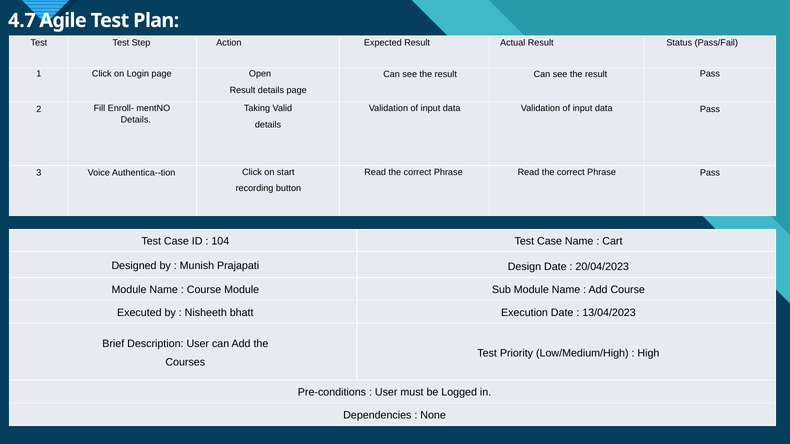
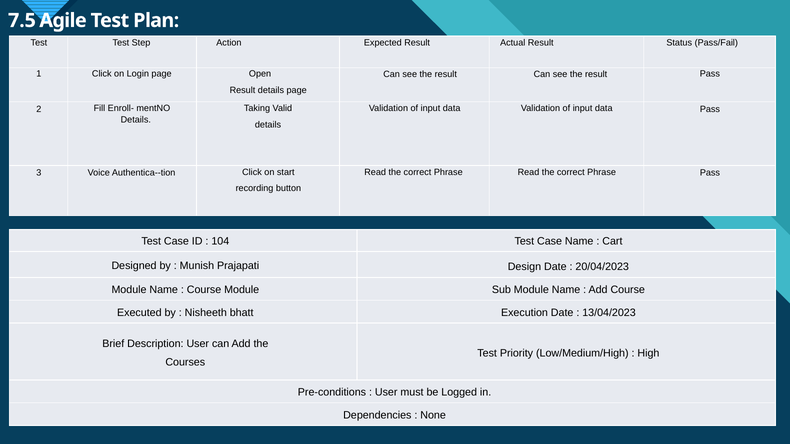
4.7: 4.7 -> 7.5 (22, 21)
